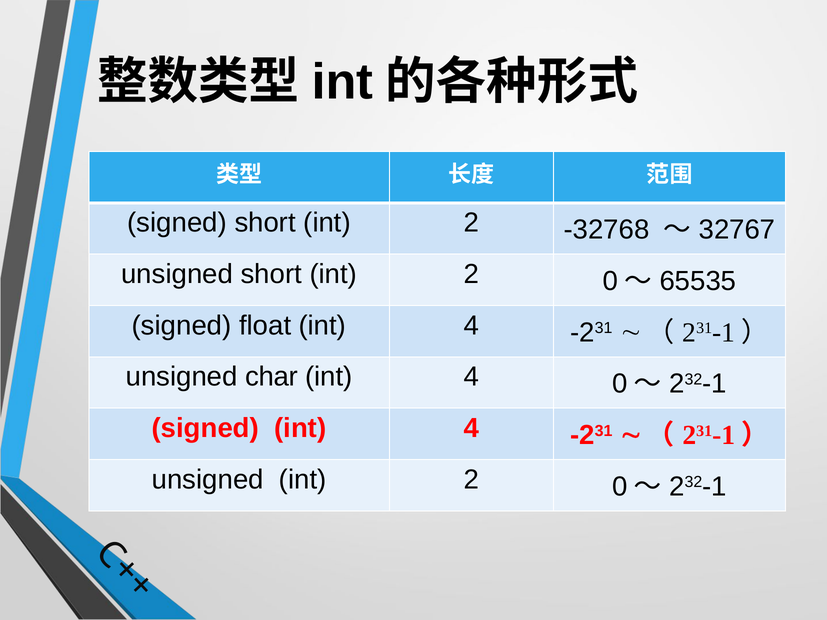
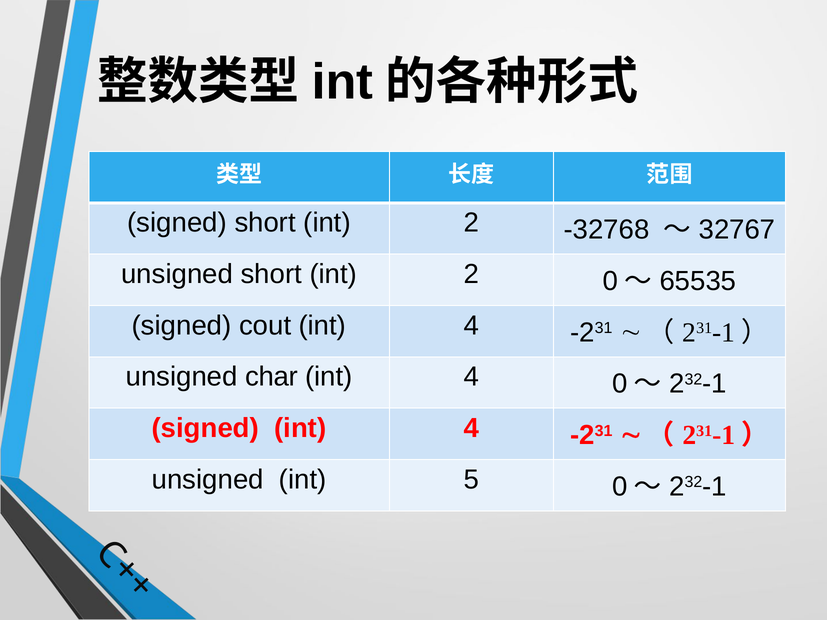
float: float -> cout (265, 326)
unsigned int 2: 2 -> 5 (471, 480)
